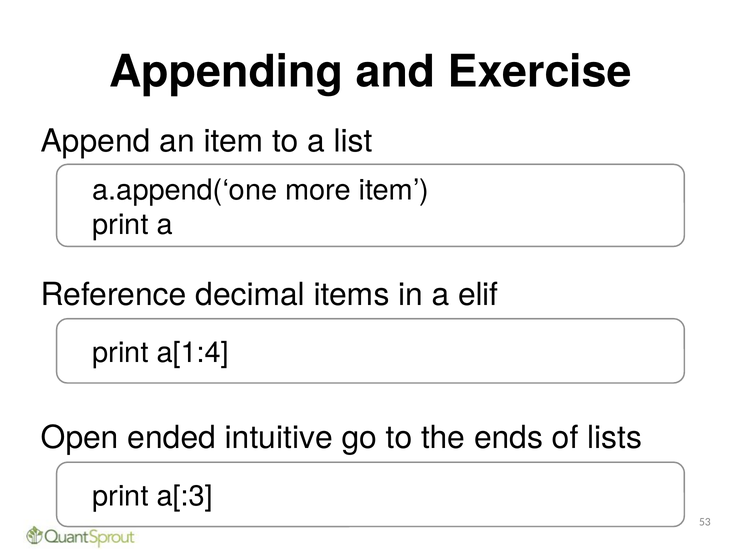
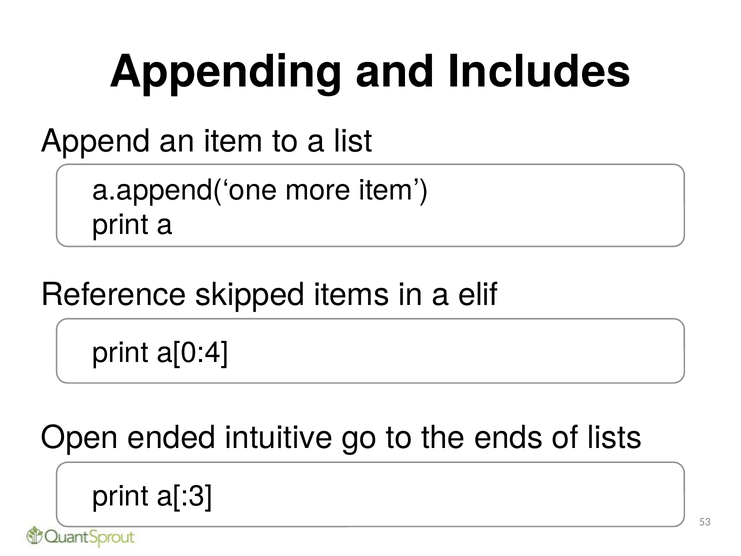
Exercise: Exercise -> Includes (539, 72)
decimal: decimal -> skipped (250, 294)
a[1:4: a[1:4 -> a[0:4 (193, 353)
